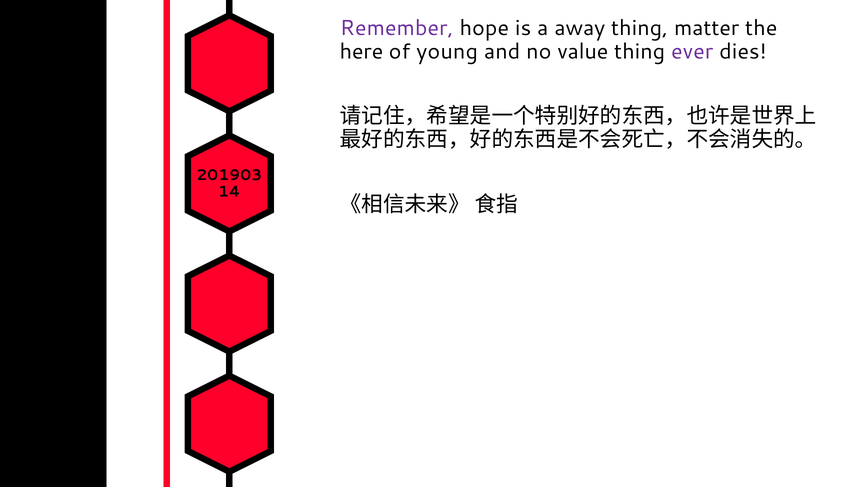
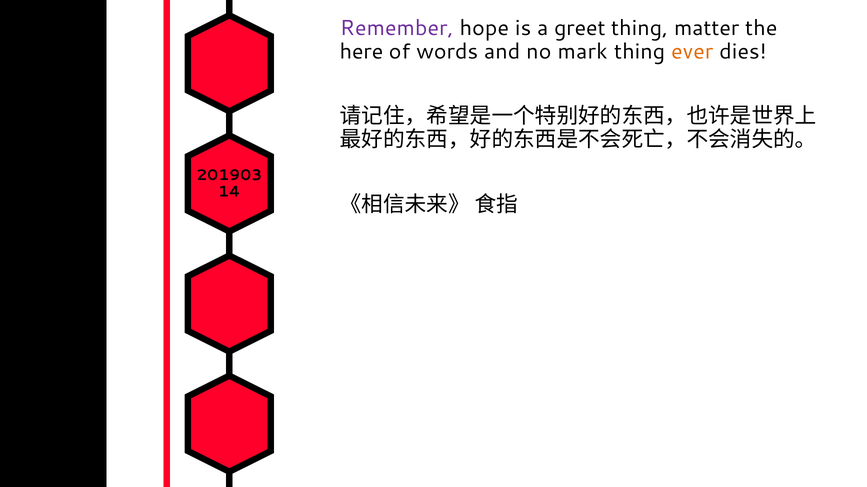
away: away -> greet (580, 28)
young: young -> words (447, 52)
value: value -> mark (583, 52)
ever colour: purple -> orange (692, 52)
